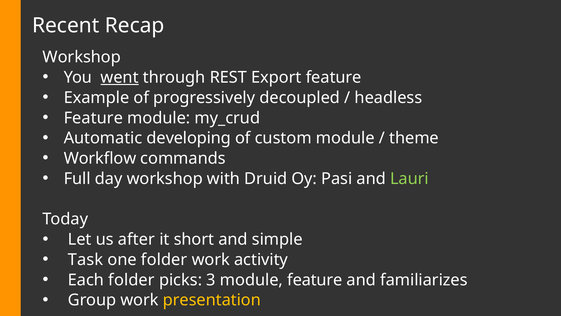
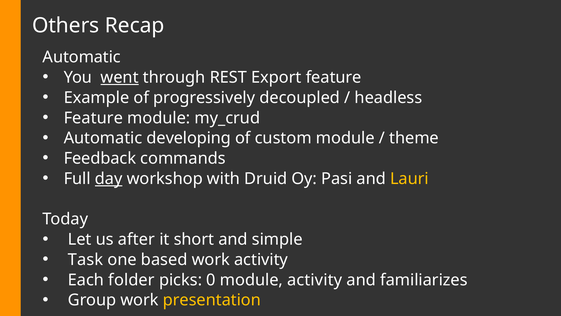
Recent: Recent -> Others (66, 25)
Workshop: Workshop -> Automatic (82, 57)
Workflow: Workflow -> Feedback (100, 158)
day underline: none -> present (109, 178)
Lauri colour: light green -> yellow (409, 178)
one folder: folder -> based (164, 259)
3: 3 -> 0 (211, 280)
module feature: feature -> activity (315, 280)
